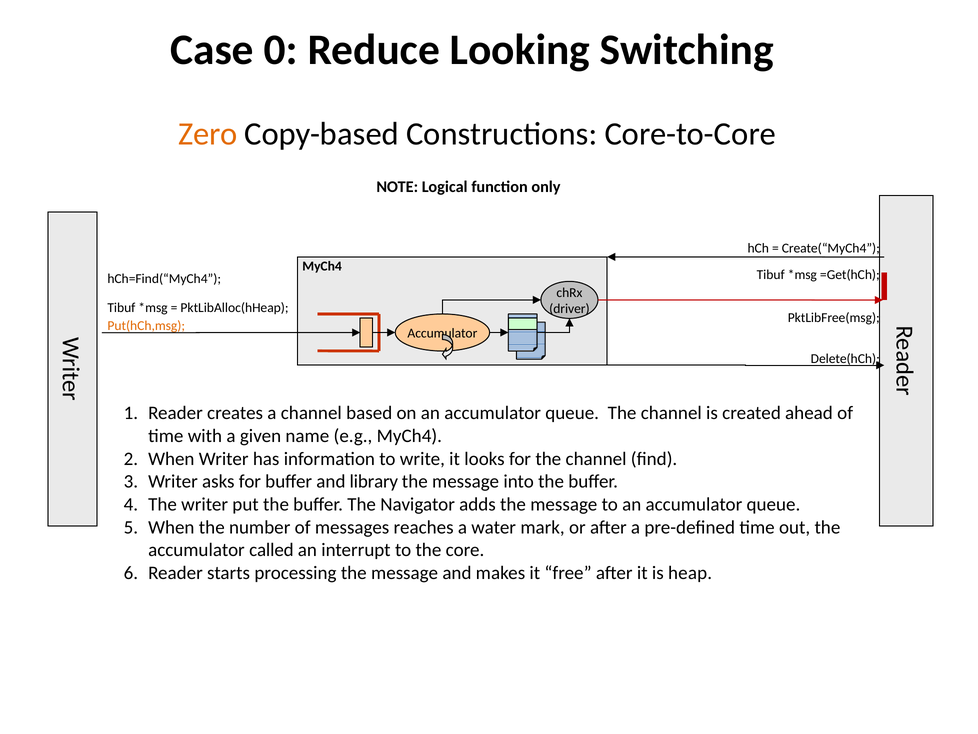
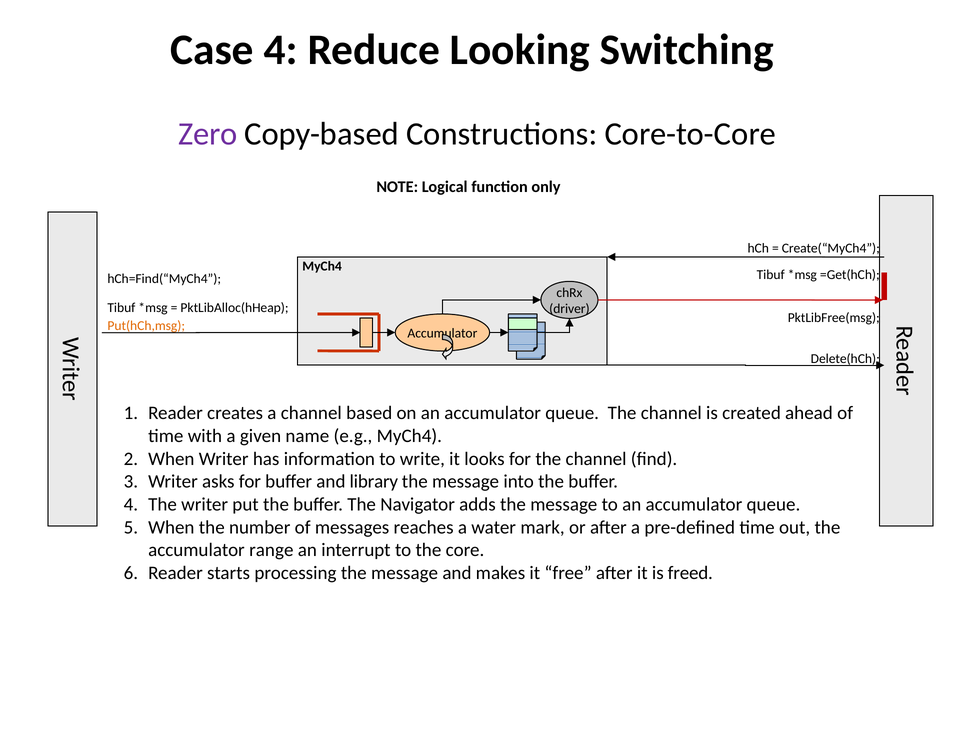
Case 0: 0 -> 4 (281, 50)
Zero colour: orange -> purple (208, 134)
called: called -> range (271, 550)
heap: heap -> freed (690, 573)
